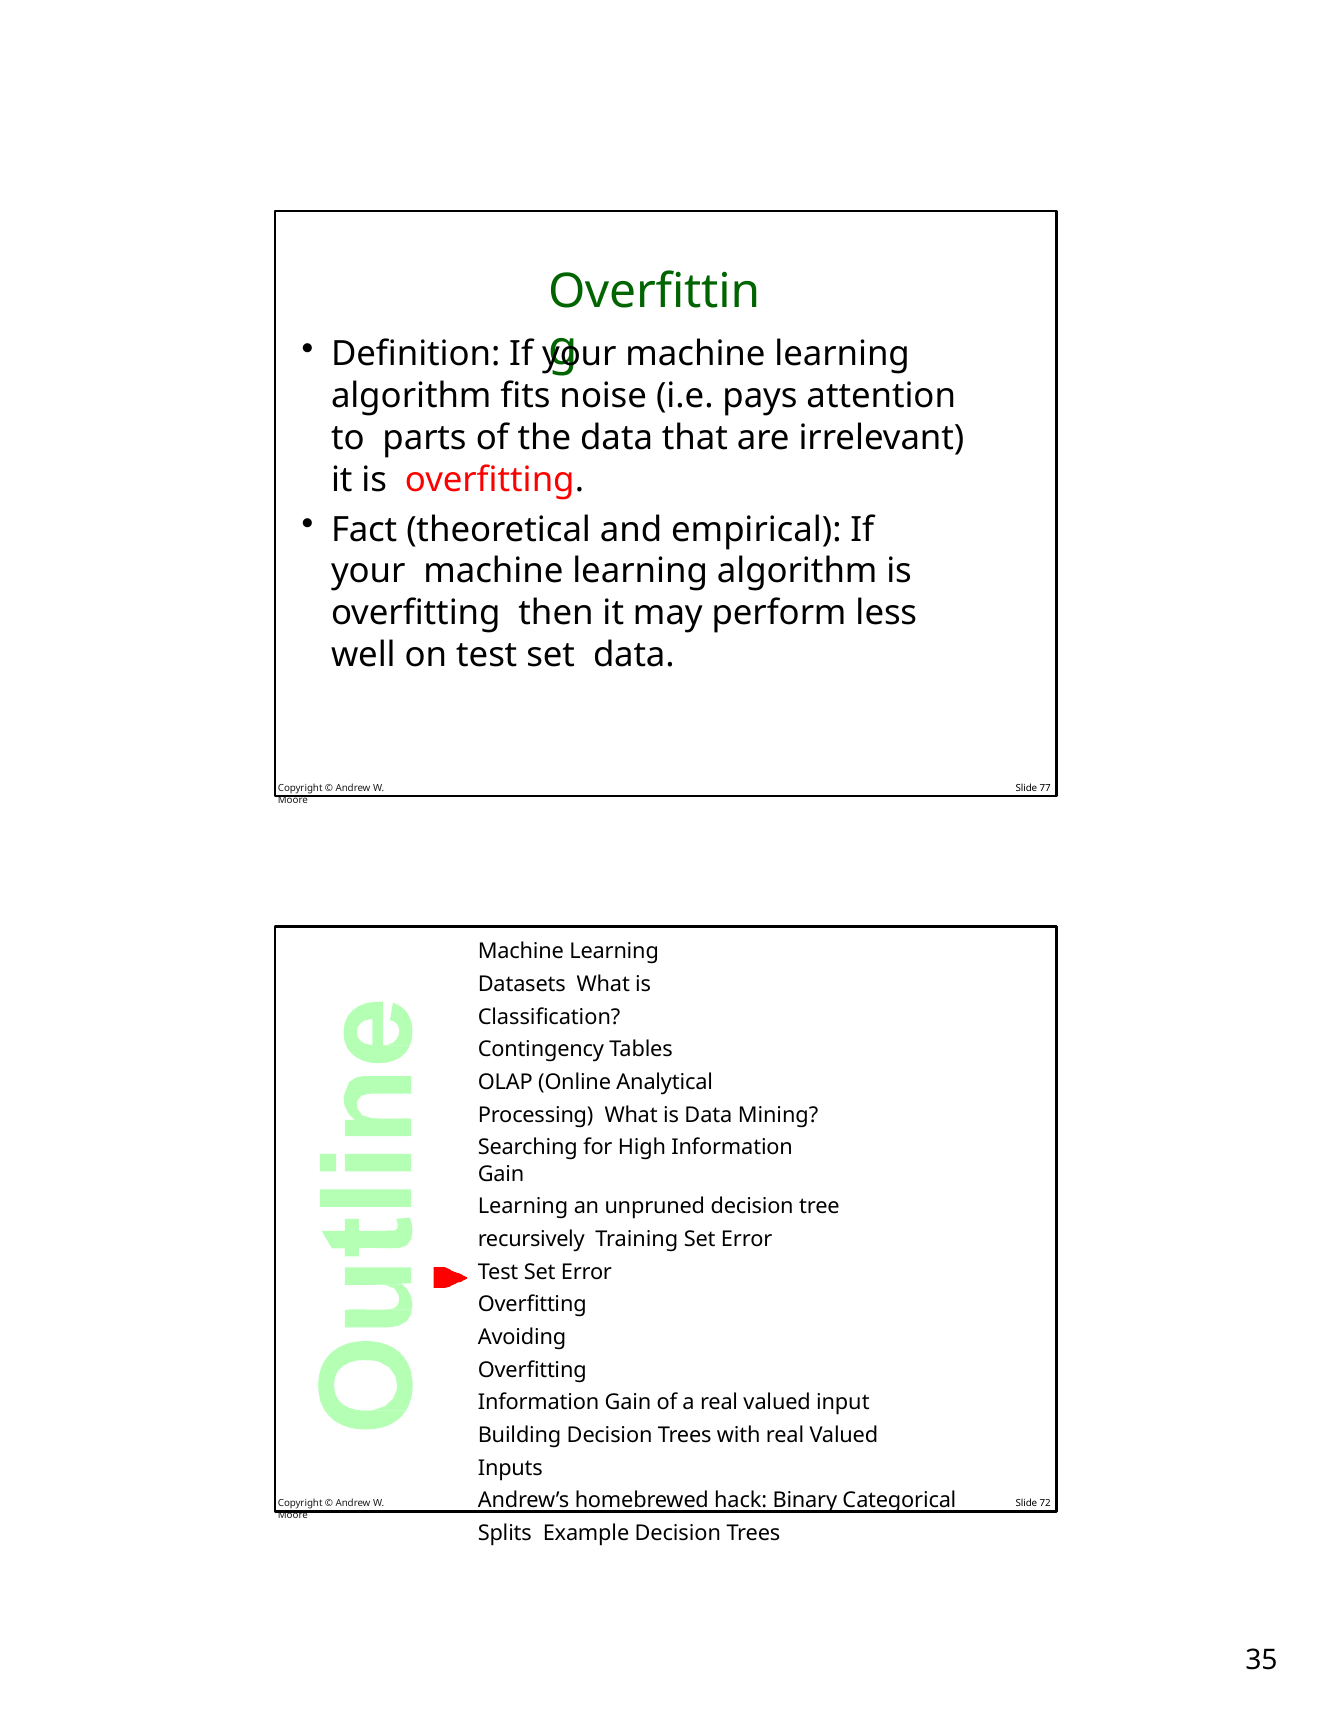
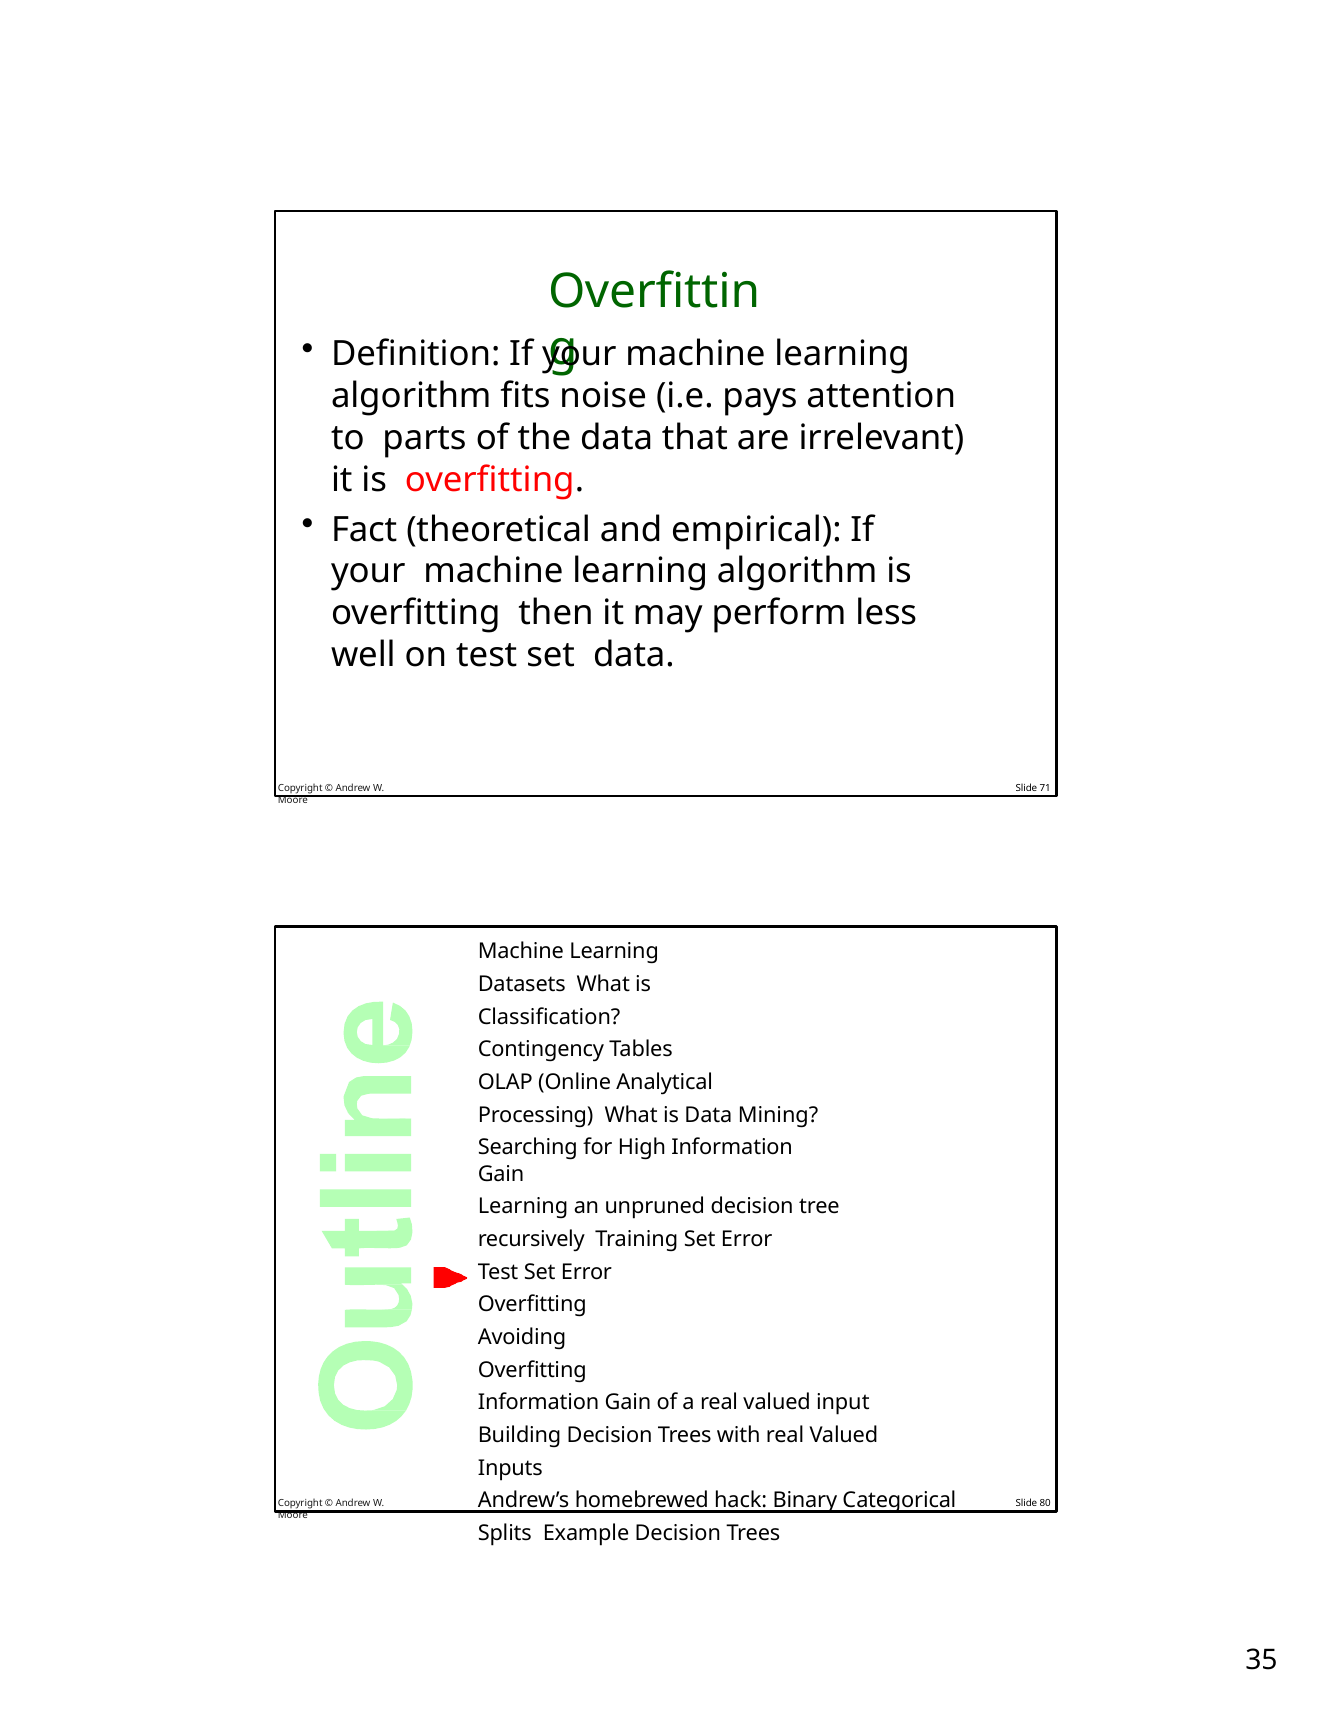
77: 77 -> 71 (1045, 788)
72: 72 -> 80 (1045, 1504)
